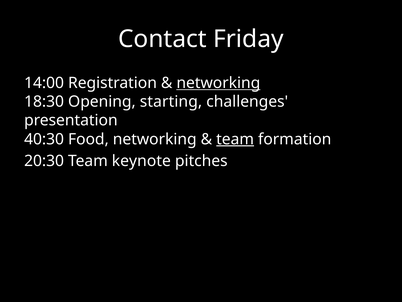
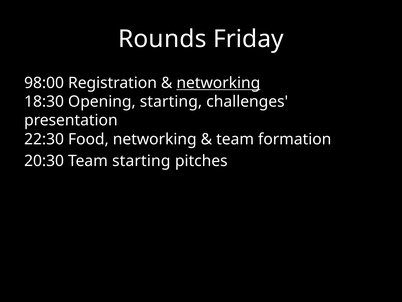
Contact: Contact -> Rounds (162, 39)
14:00: 14:00 -> 98:00 (44, 83)
40:30: 40:30 -> 22:30 (44, 139)
team underline: present -> none (235, 139)
Team keynote: keynote -> starting (141, 161)
